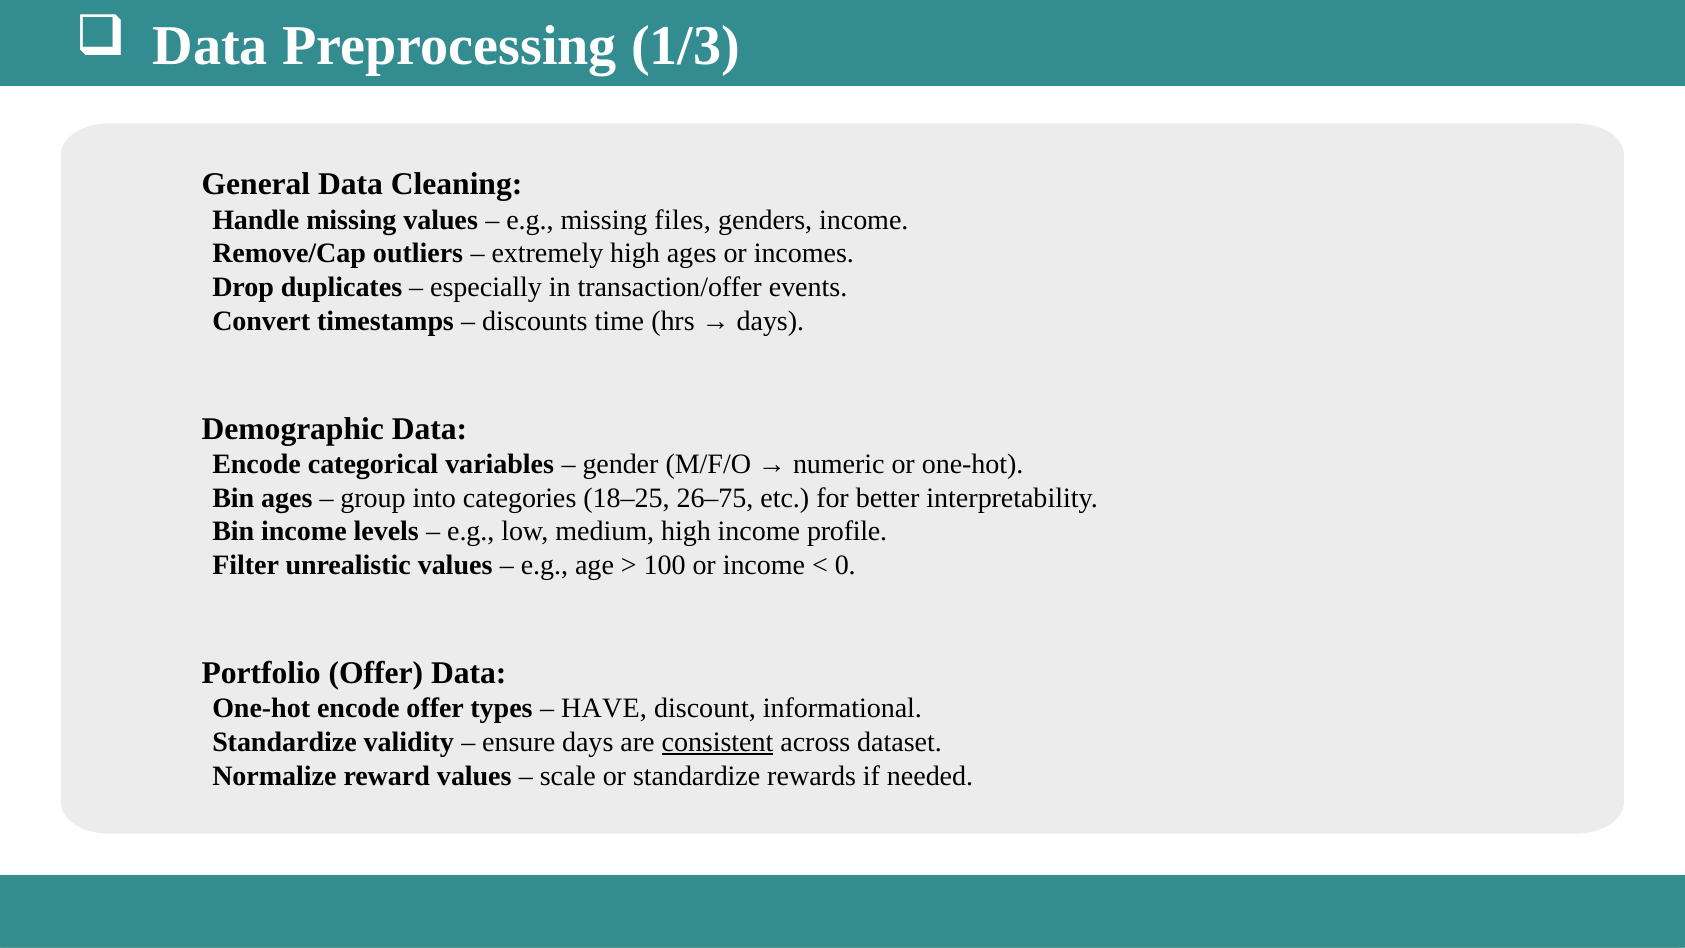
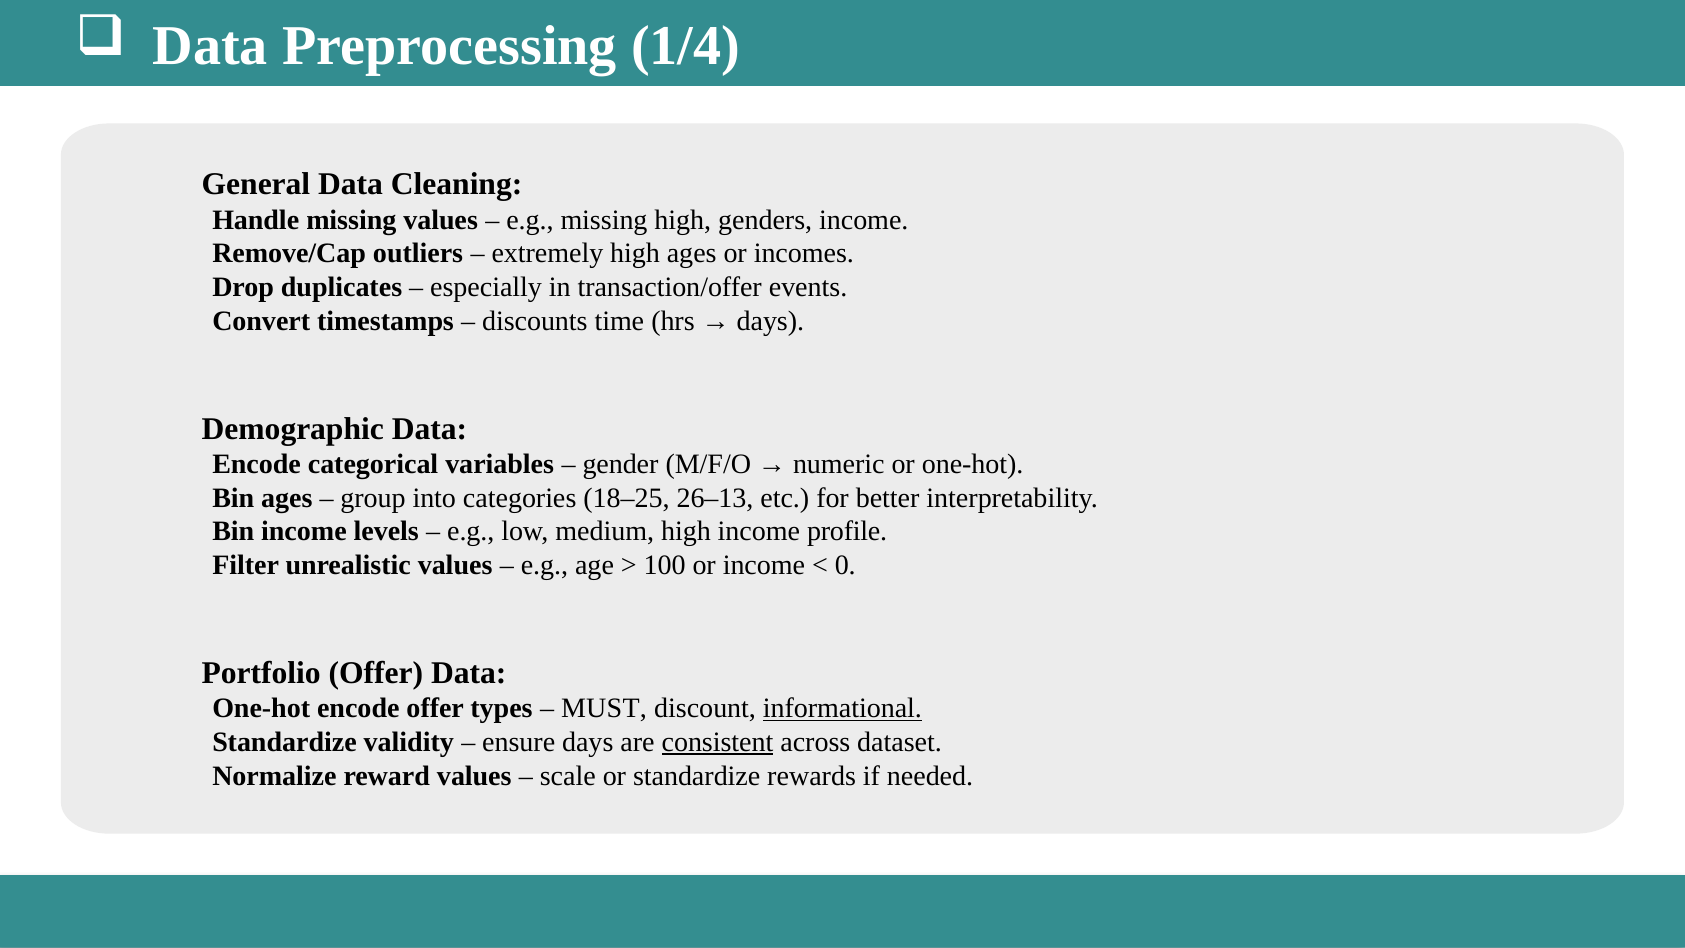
1/3: 1/3 -> 1/4 (686, 46)
missing files: files -> high (683, 220)
26–75: 26–75 -> 26–13 (715, 498)
HAVE: HAVE -> MUST (604, 708)
informational underline: none -> present (842, 708)
